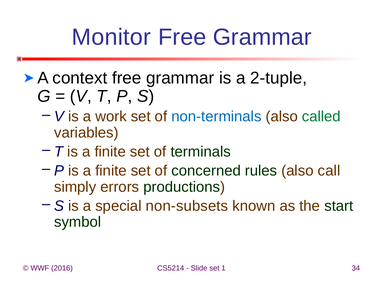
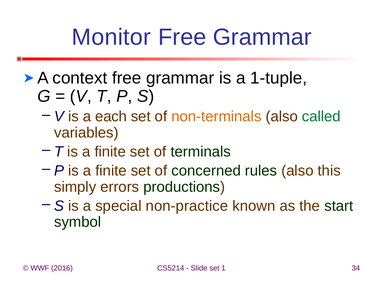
2-tuple: 2-tuple -> 1-tuple (279, 78)
work: work -> each (111, 117)
non-terminals colour: blue -> orange (216, 117)
call: call -> this (329, 171)
non-subsets: non-subsets -> non-practice (187, 206)
